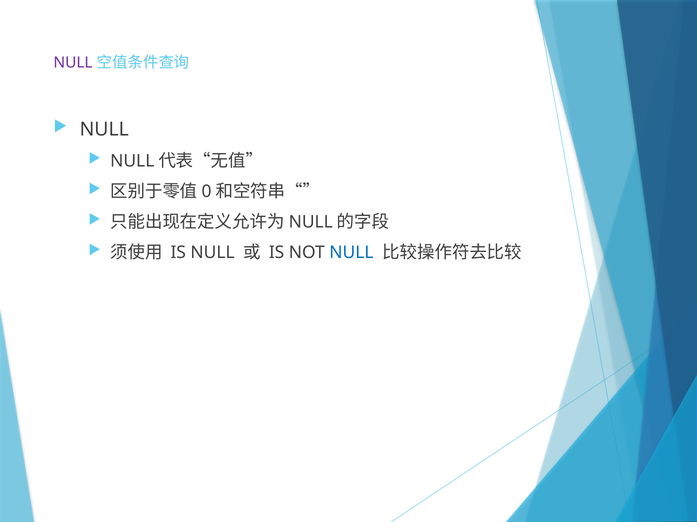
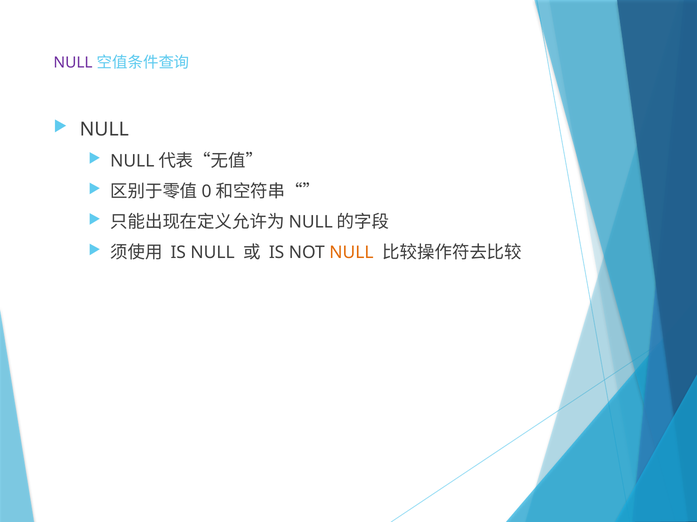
NULL colour: blue -> orange (351, 253)
